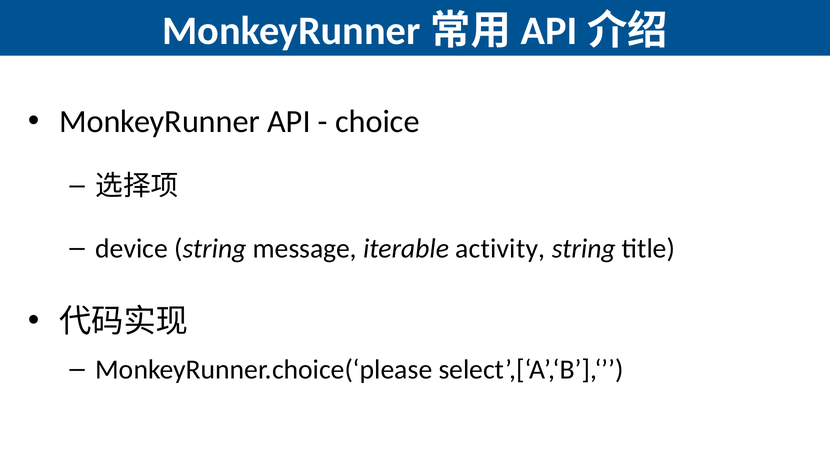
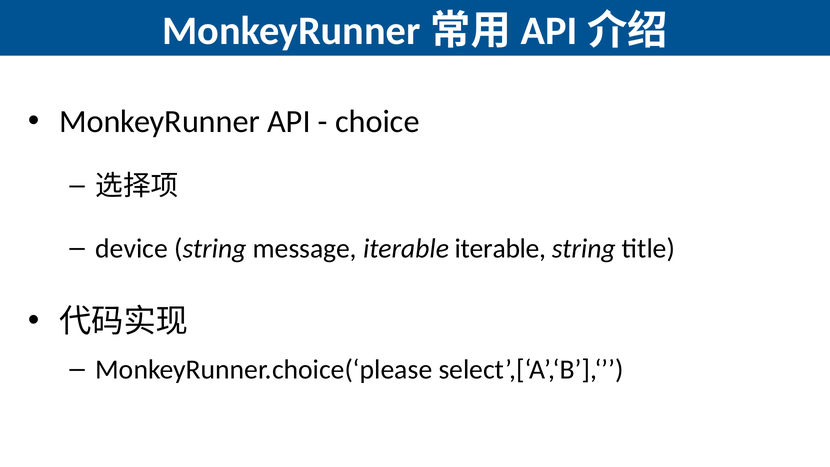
iterable activity: activity -> iterable (500, 249)
